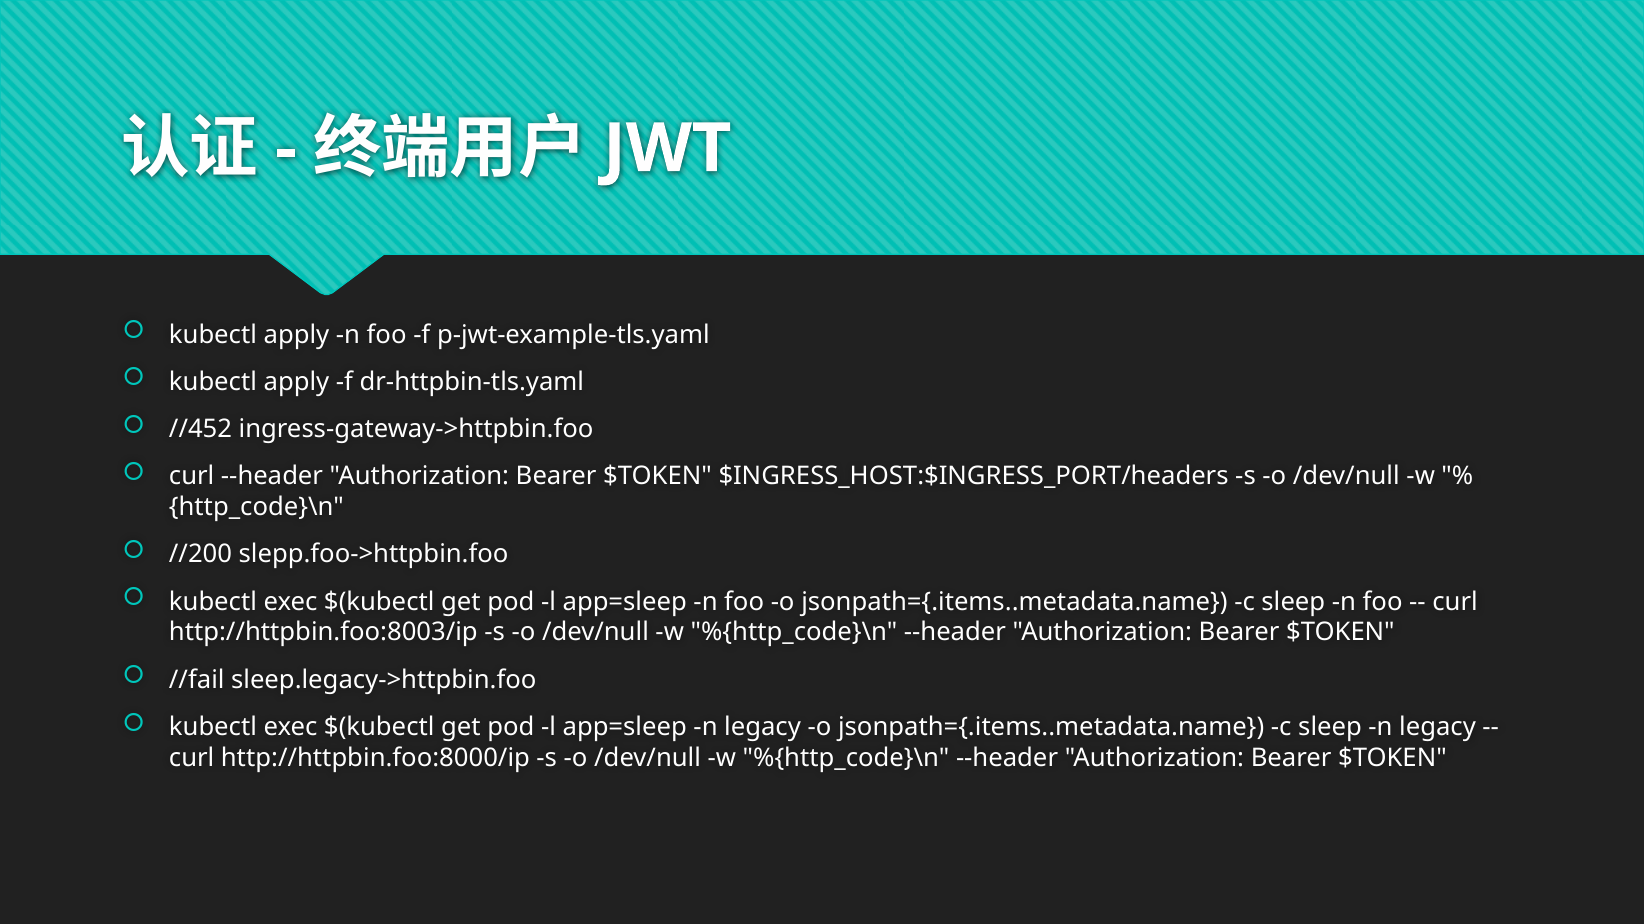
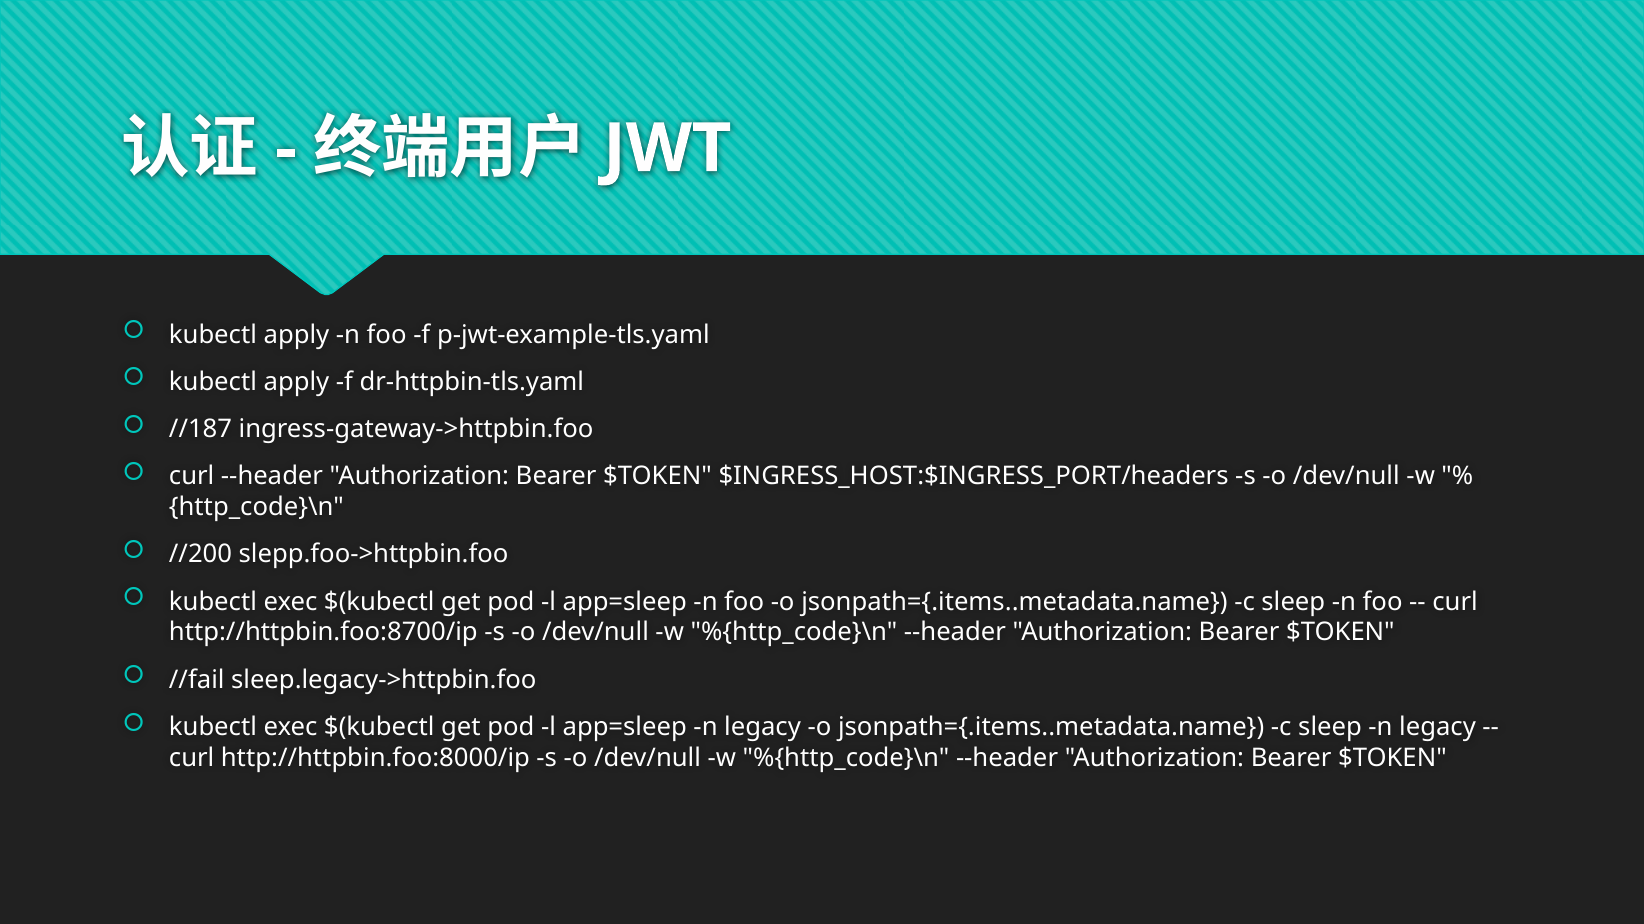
//452: //452 -> //187 (201, 429)
http://httpbin.foo:8003/ip: http://httpbin.foo:8003/ip -> http://httpbin.foo:8700/ip (323, 633)
